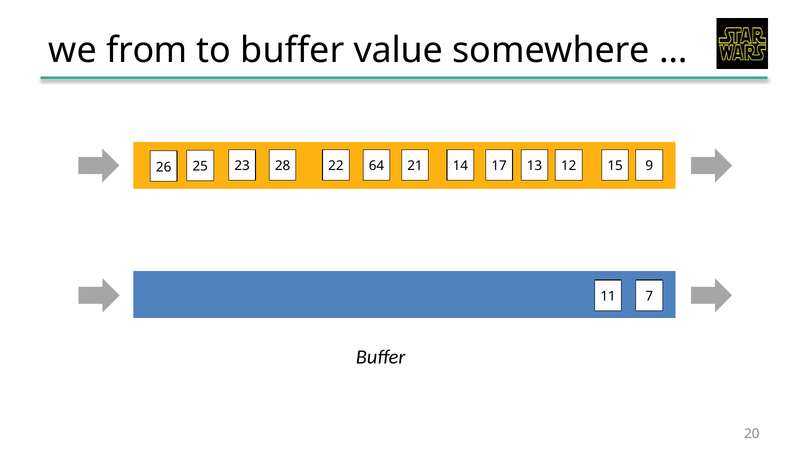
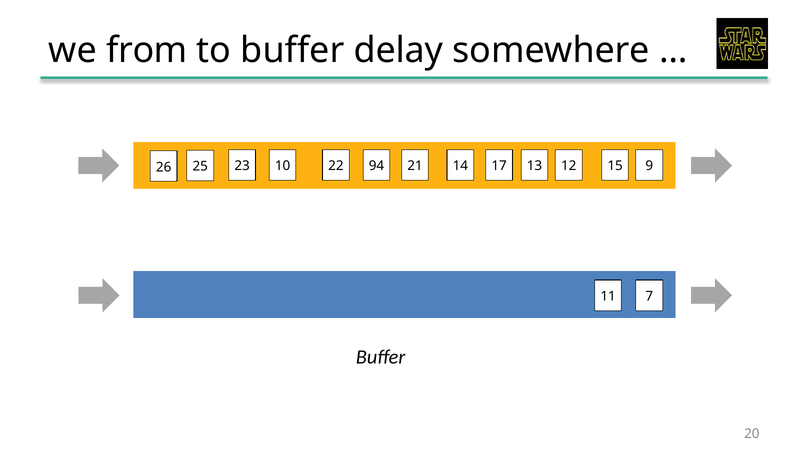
value: value -> delay (399, 50)
28: 28 -> 10 (283, 166)
64: 64 -> 94 (376, 166)
